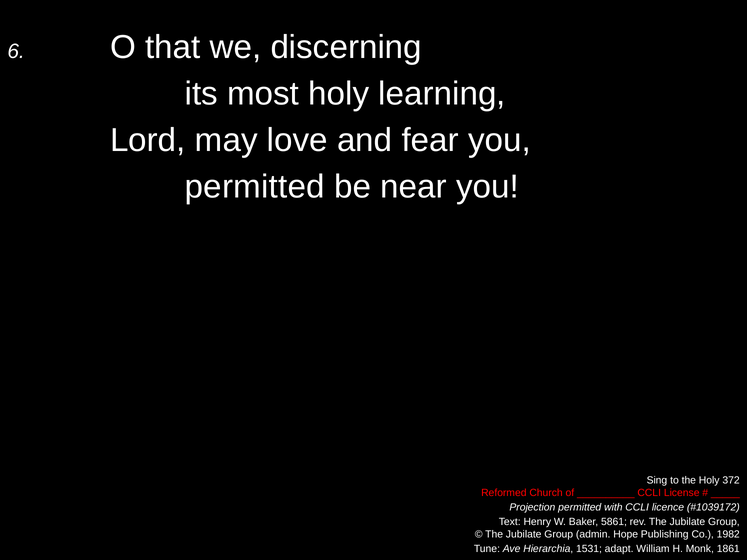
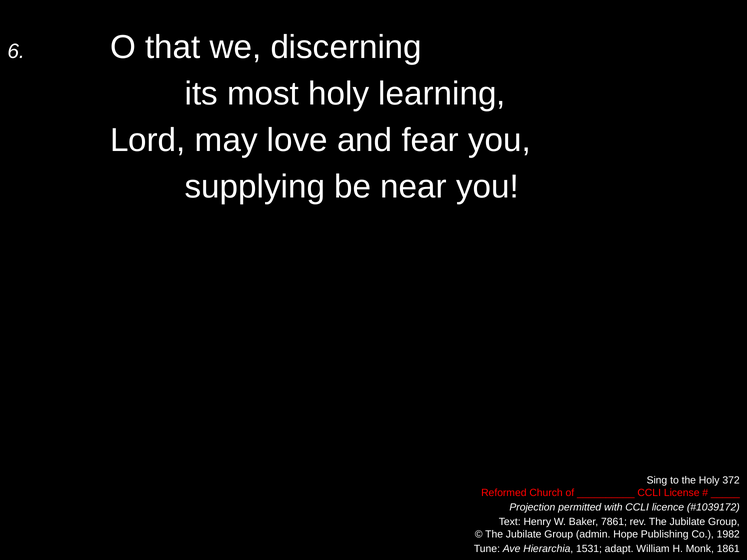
permitted: permitted -> supplying (255, 187)
5861: 5861 -> 7861 (614, 522)
